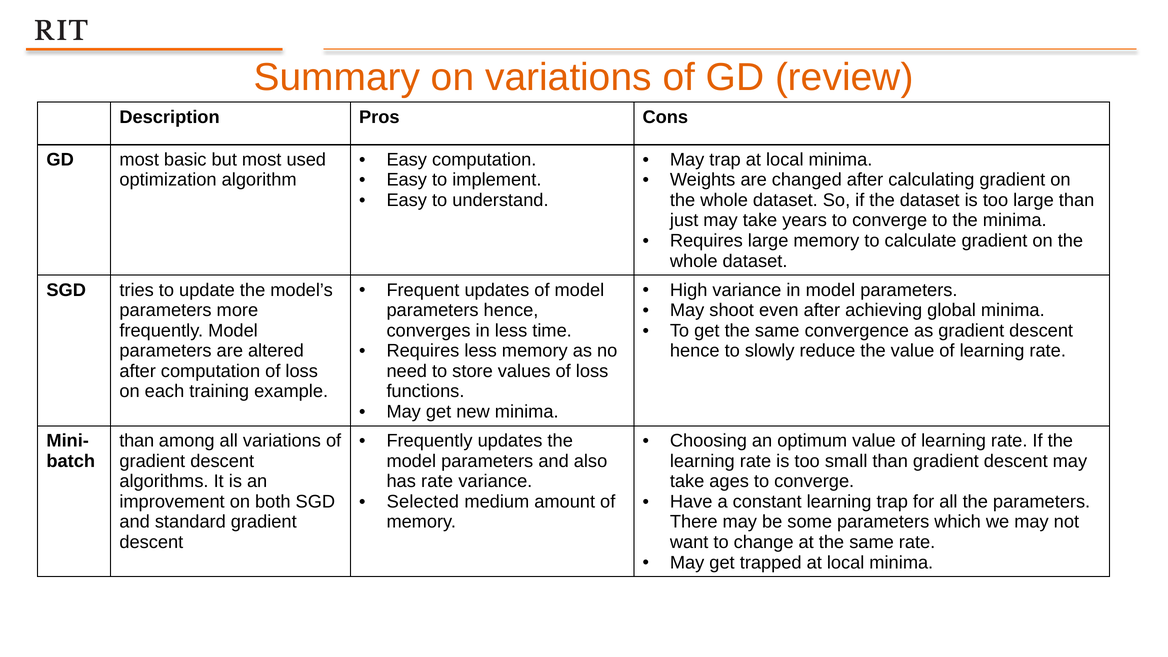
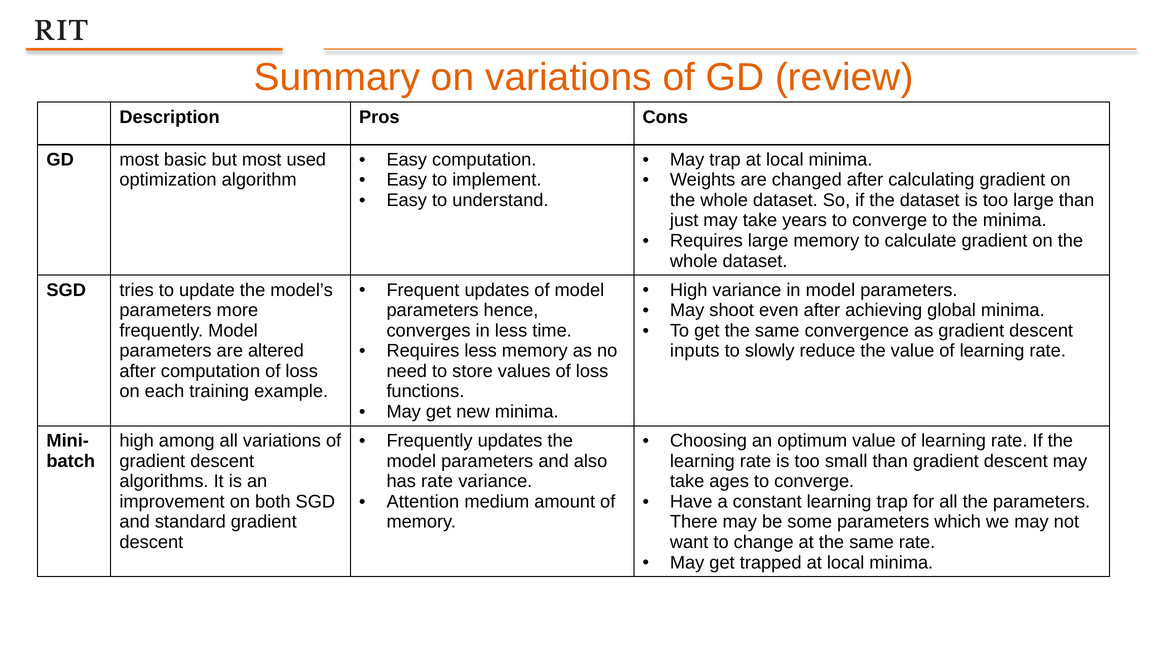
hence: hence -> inputs (695, 351)
than: than -> high (137, 441)
Selected: Selected -> Attention (423, 502)
